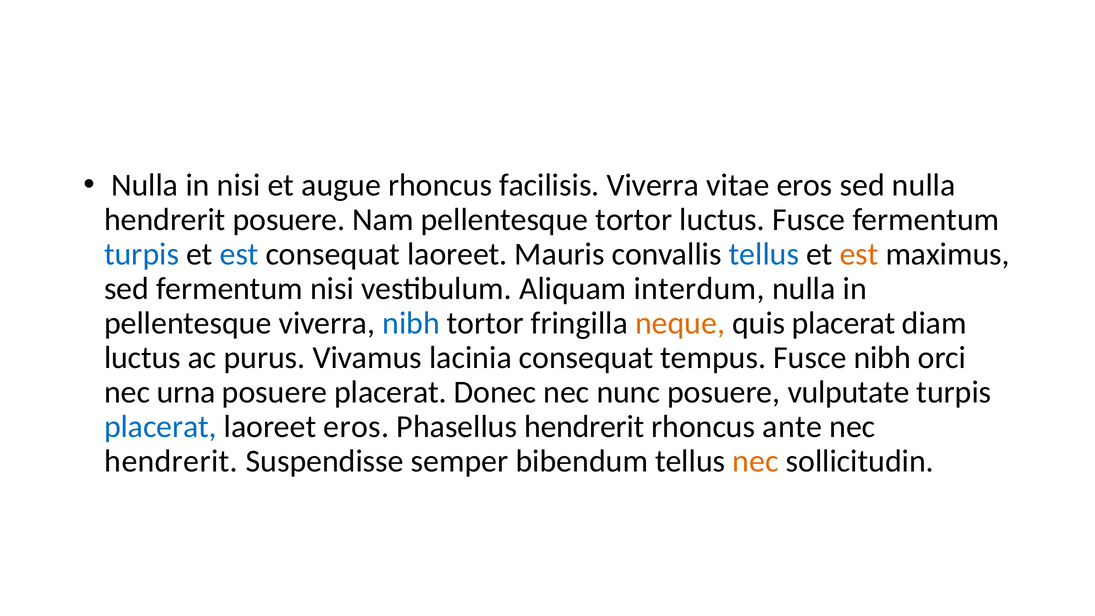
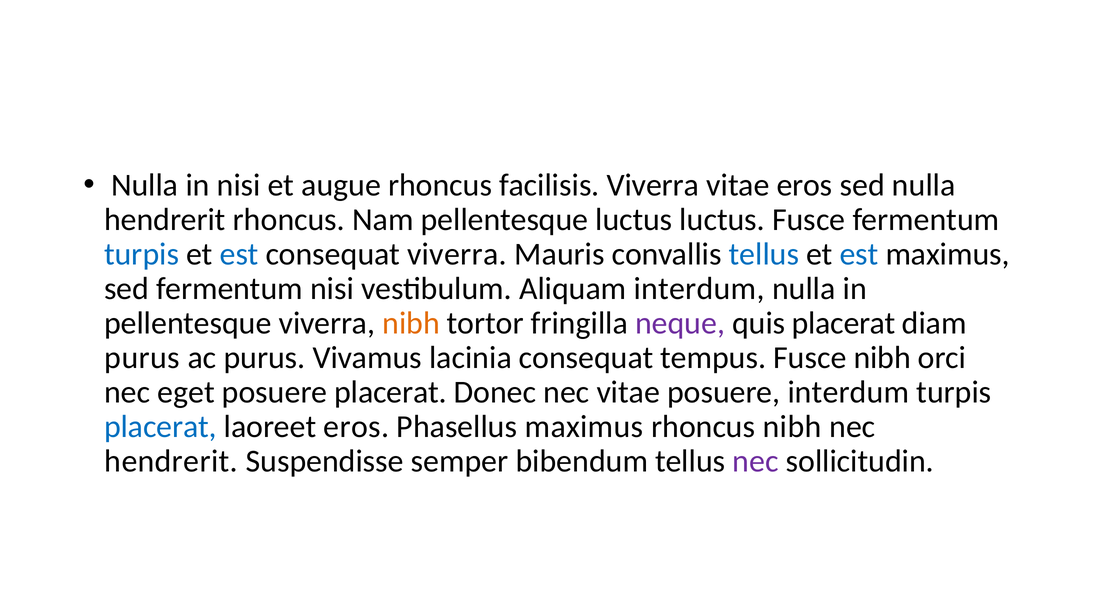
hendrerit posuere: posuere -> rhoncus (289, 220)
pellentesque tortor: tortor -> luctus (634, 220)
consequat laoreet: laoreet -> viverra (457, 254)
est colour: orange -> blue (859, 254)
nibh colour: blue -> orange (411, 323)
neque colour: orange -> purple (680, 323)
luctus: luctus -> purus (142, 358)
urna: urna -> eget (186, 392)
nec nunc: nunc -> vitae (628, 392)
posuere vulputate: vulputate -> interdum (848, 392)
Phasellus hendrerit: hendrerit -> maximus (584, 427)
rhoncus ante: ante -> nibh (792, 427)
nec colour: orange -> purple (756, 461)
